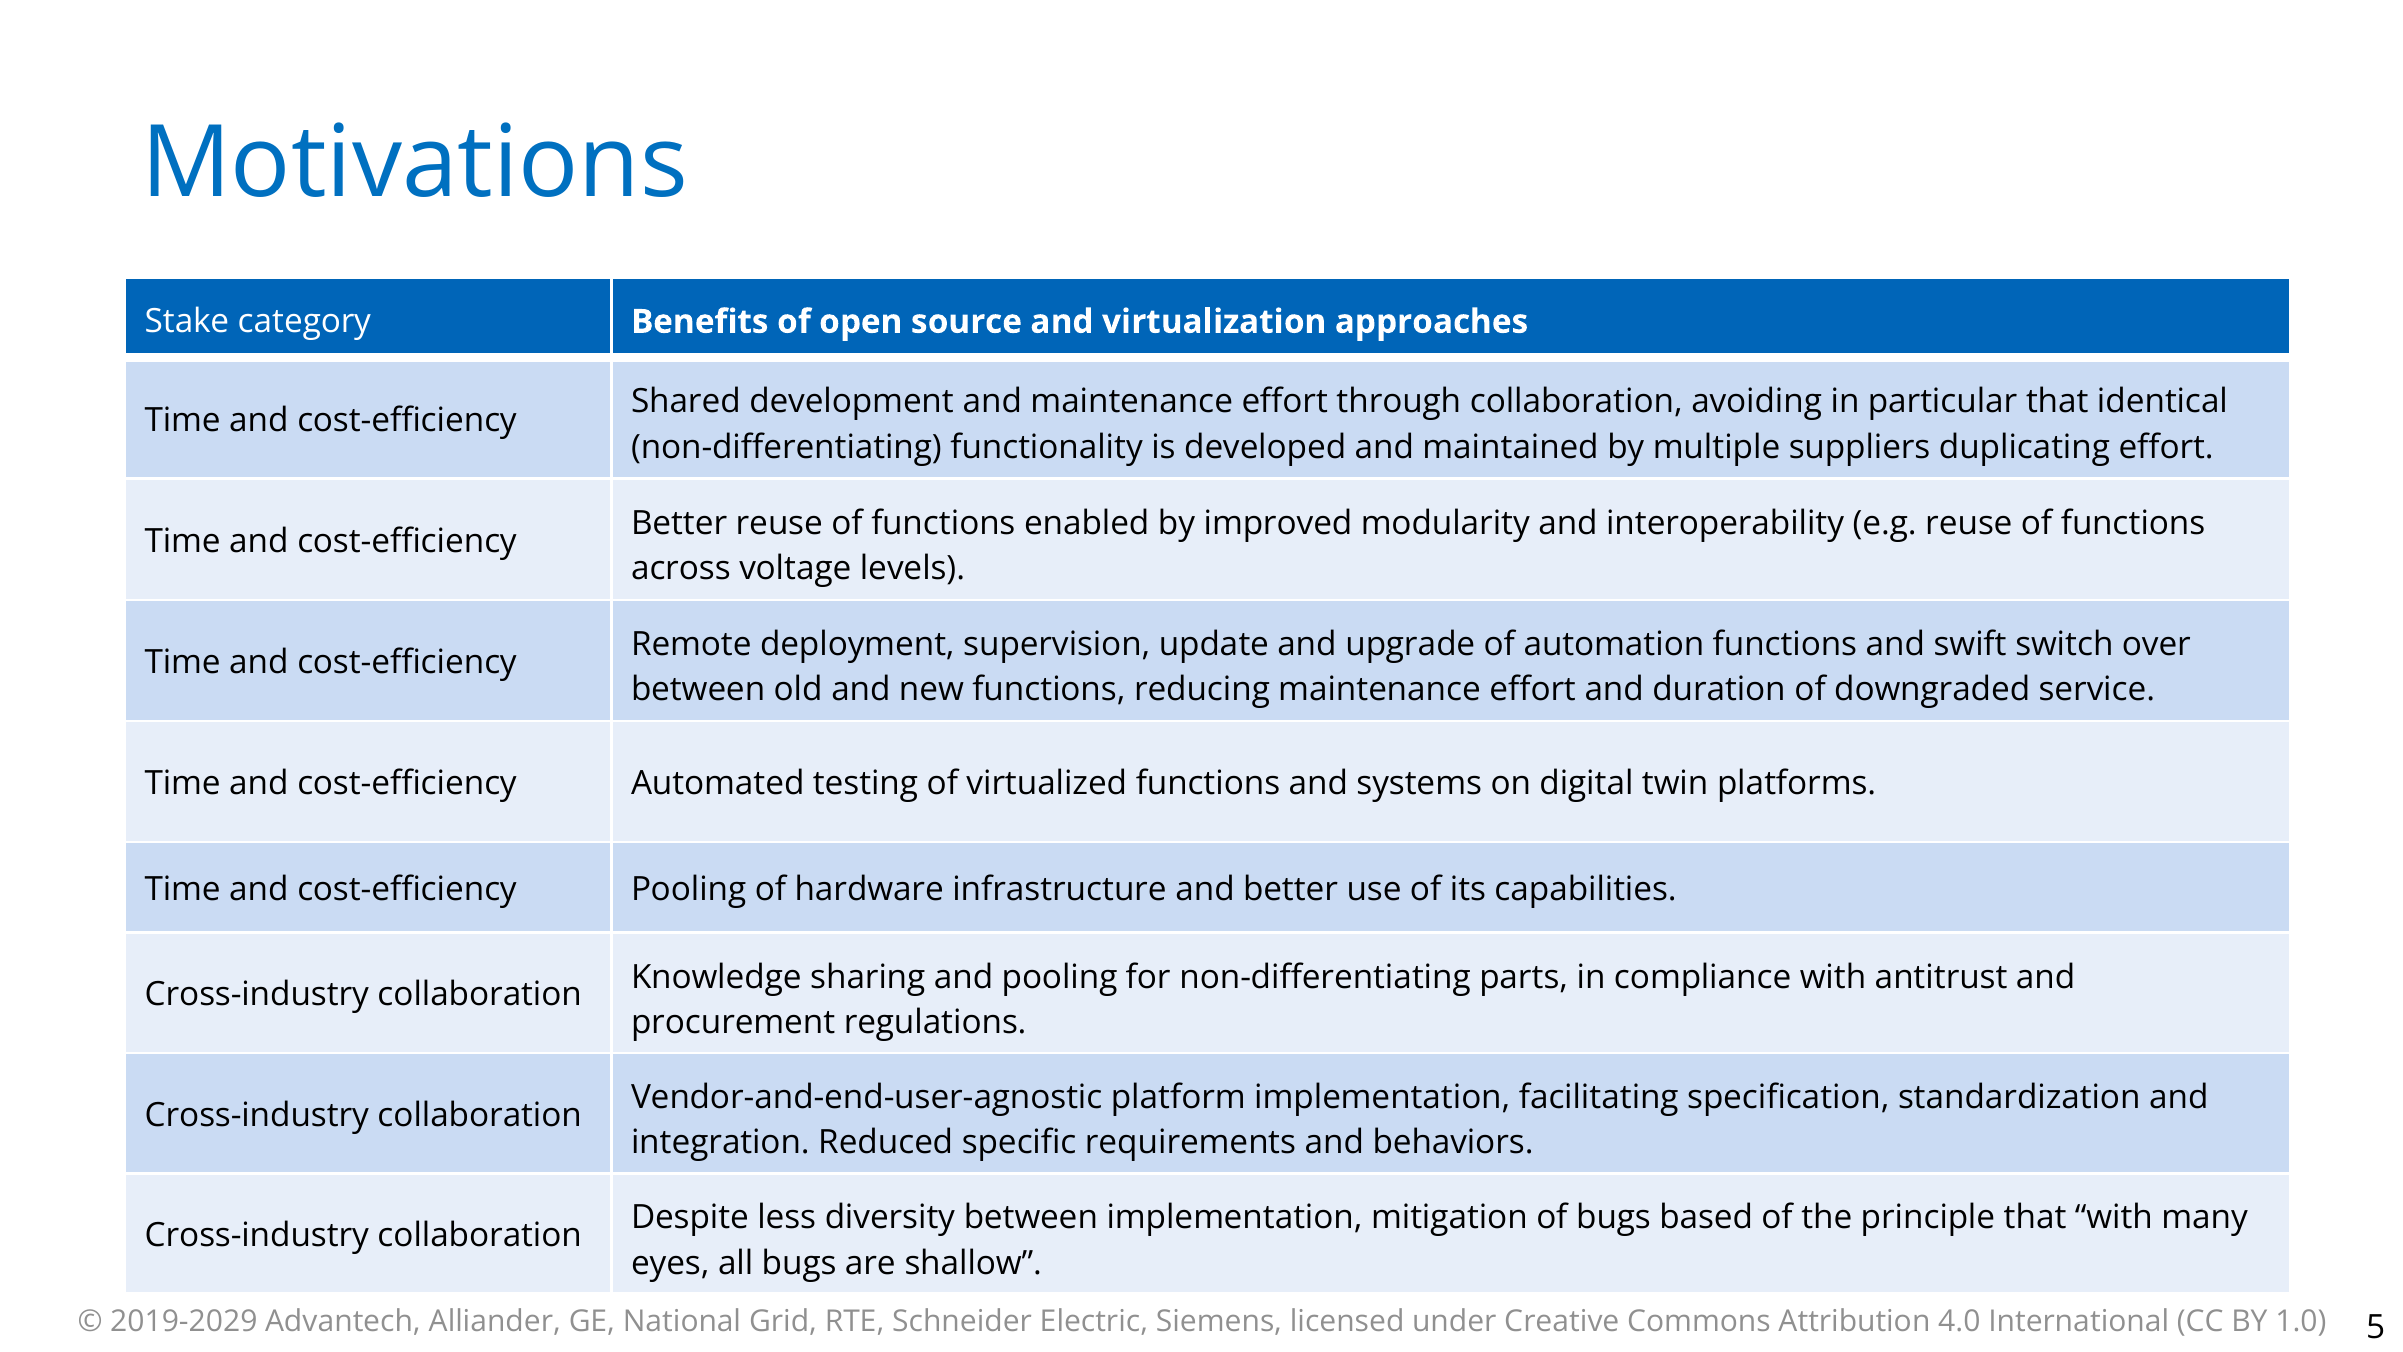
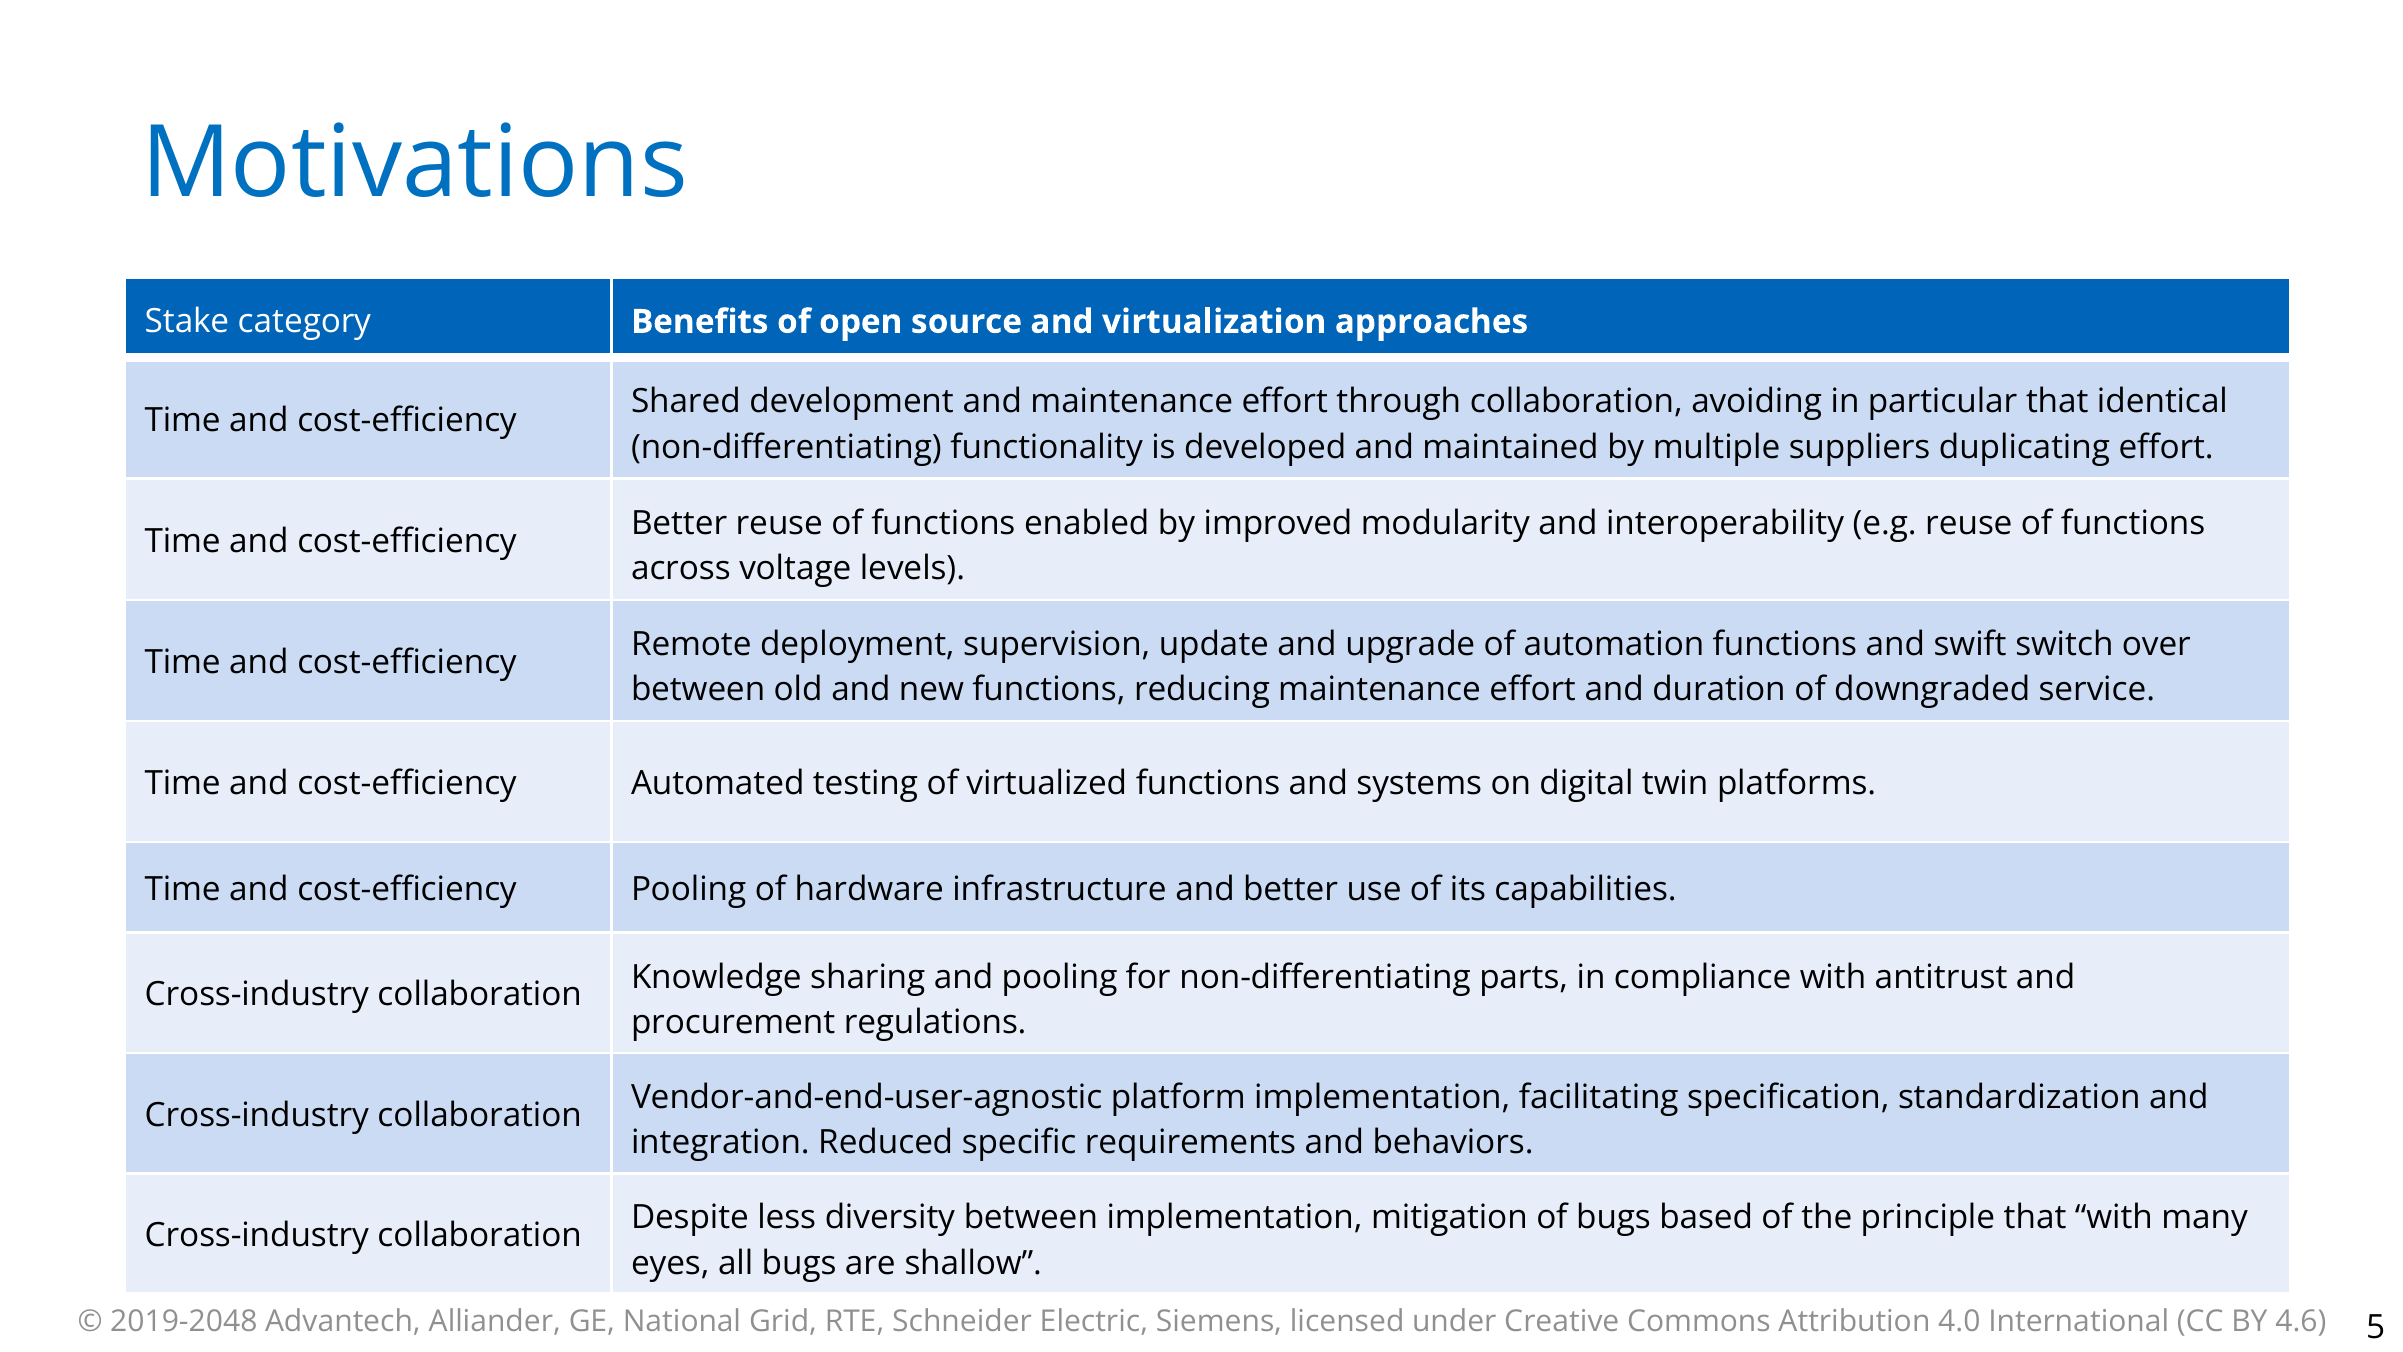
2019-2029: 2019-2029 -> 2019-2048 (184, 1321)
1.0: 1.0 -> 4.6 (2301, 1321)
